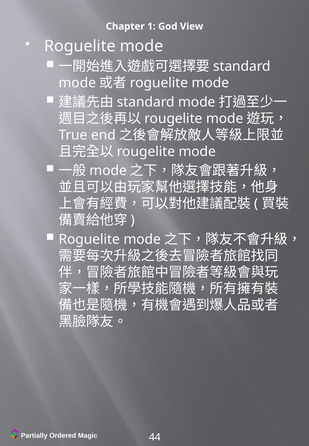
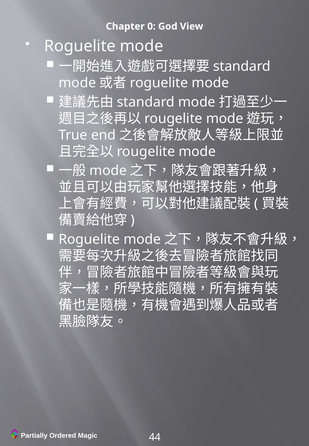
1: 1 -> 0 (151, 26)
